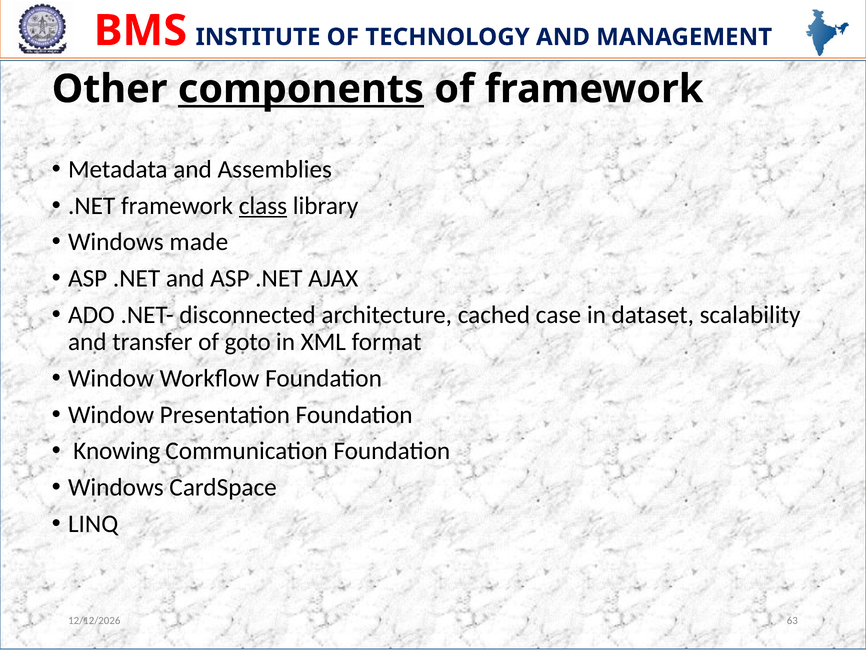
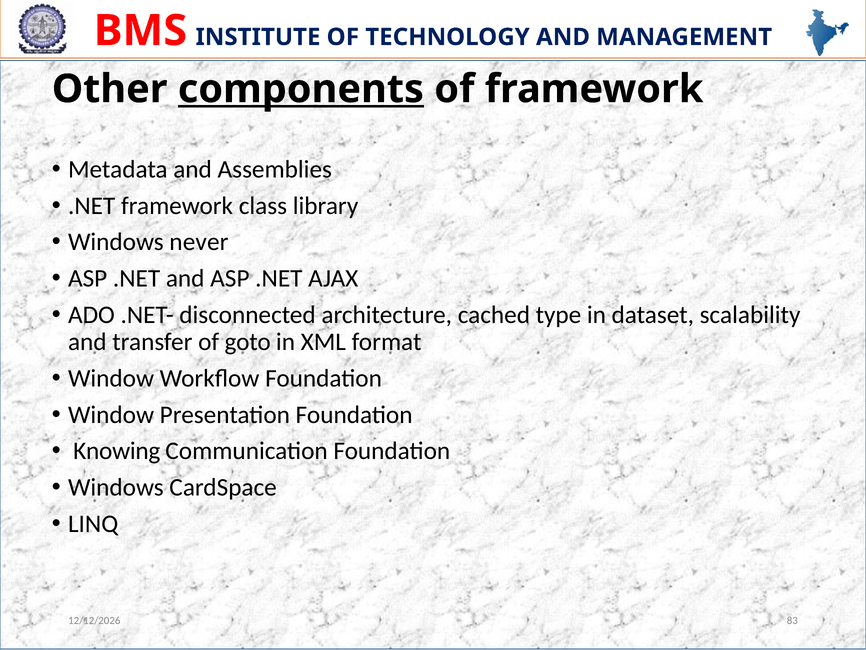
class underline: present -> none (263, 206)
made: made -> never (199, 242)
case: case -> type (558, 315)
63: 63 -> 83 (792, 620)
